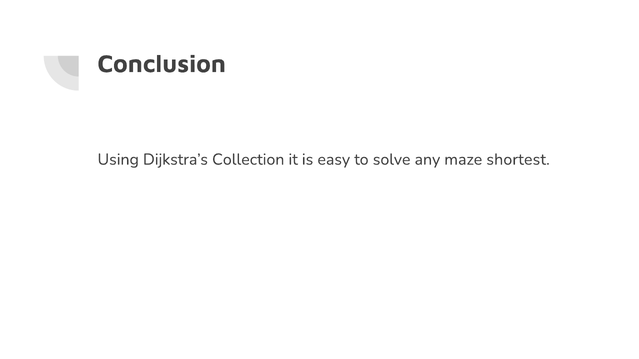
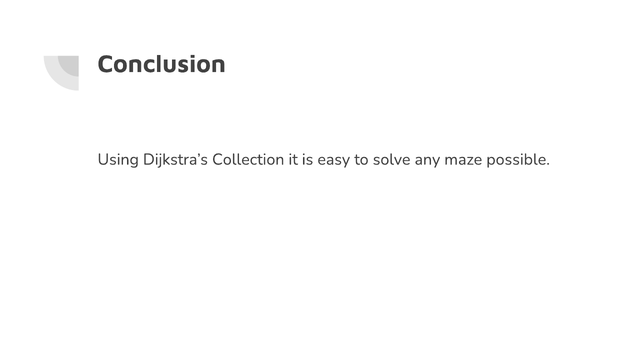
shortest: shortest -> possible (518, 160)
